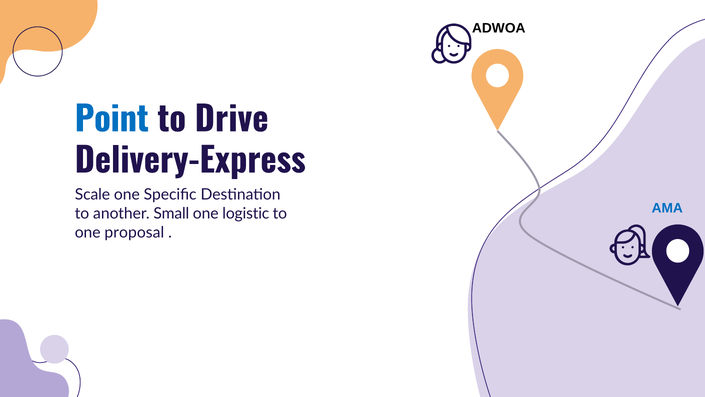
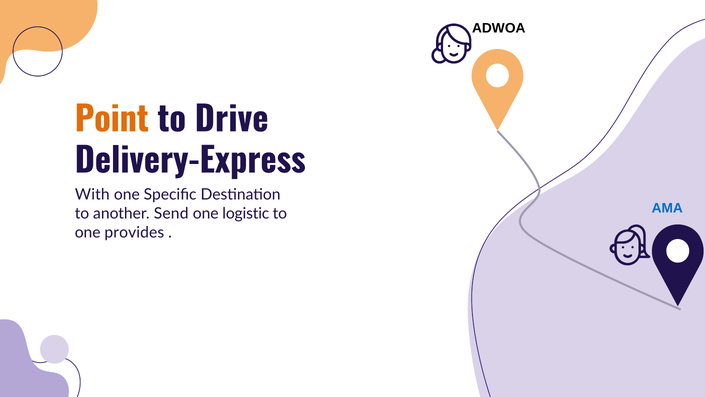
Point colour: blue -> orange (112, 120)
Scale: Scale -> With (92, 195)
Small: Small -> Send (171, 213)
proposal: proposal -> provides (134, 232)
